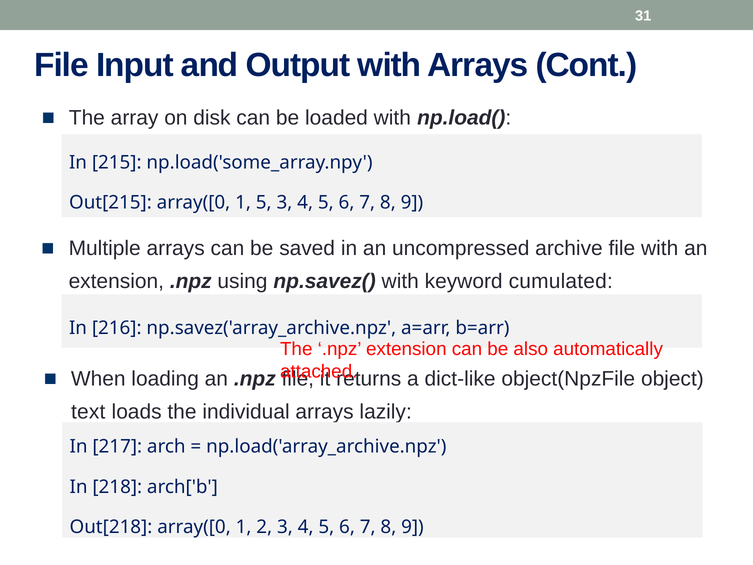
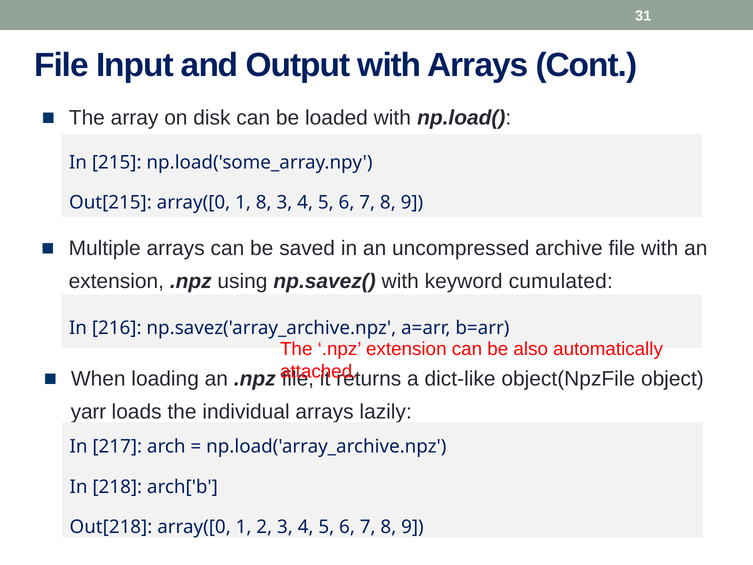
1 5: 5 -> 8 (264, 203)
text: text -> yarr (88, 412)
